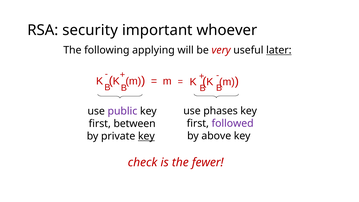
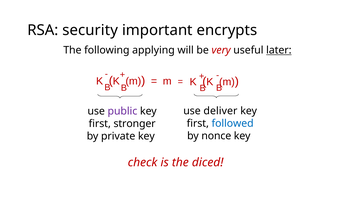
whoever: whoever -> encrypts (227, 30)
phases: phases -> deliver (220, 111)
followed colour: purple -> blue (233, 123)
between: between -> stronger (135, 124)
above: above -> nonce (216, 136)
key underline: present -> none (146, 136)
fewer: fewer -> diced (208, 162)
